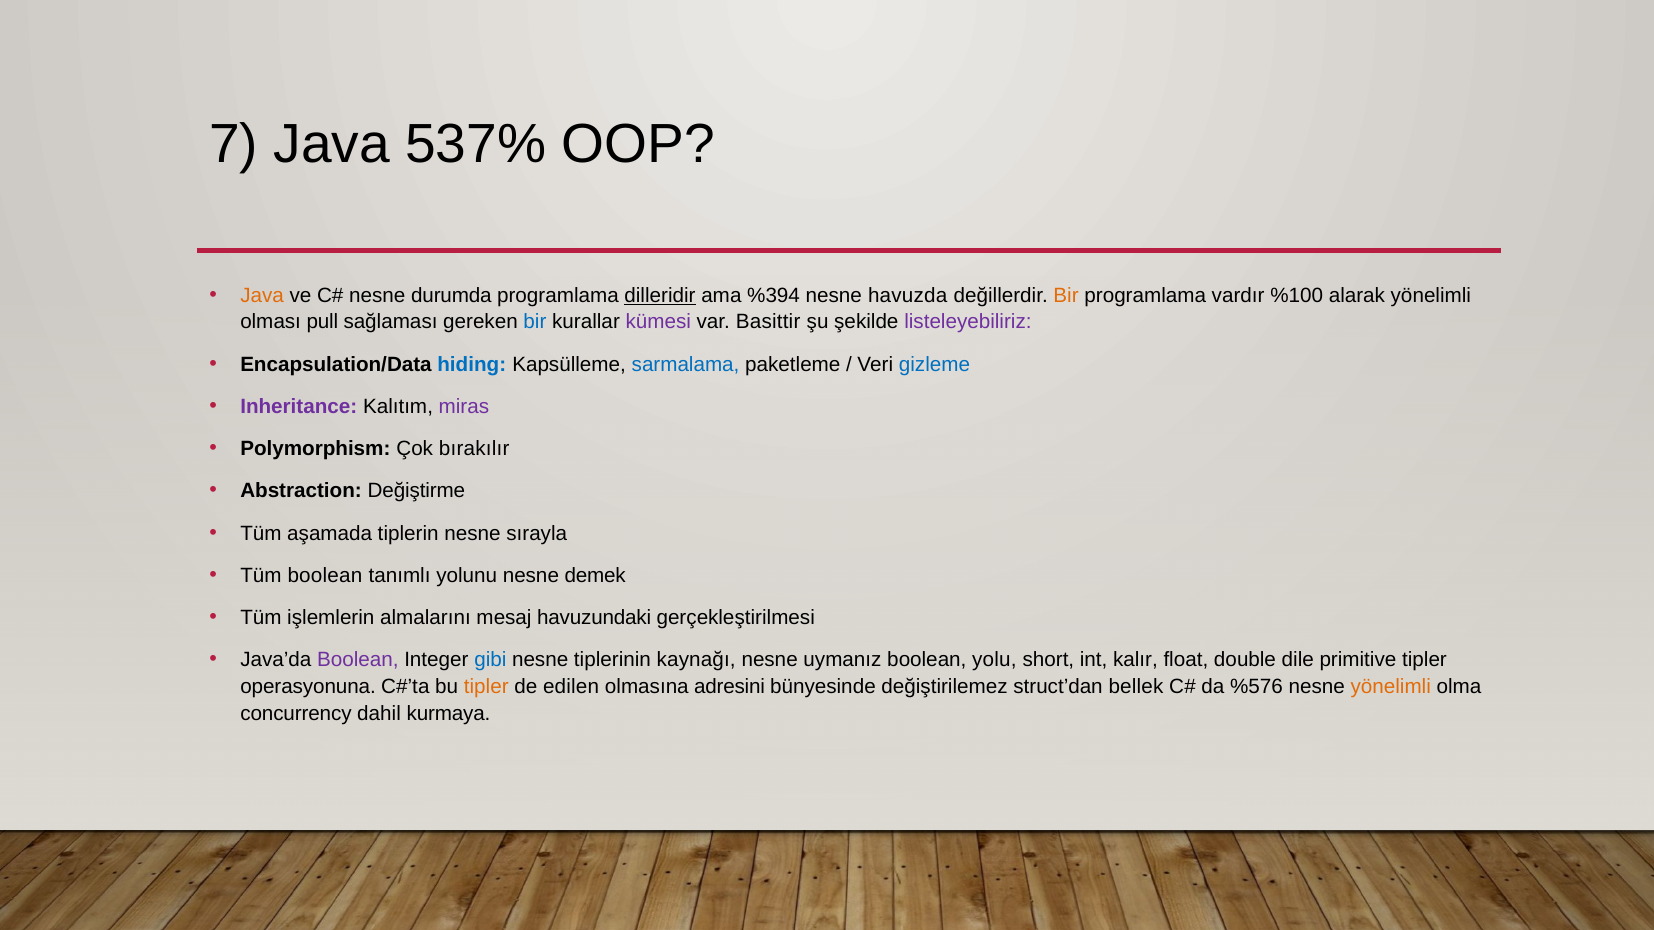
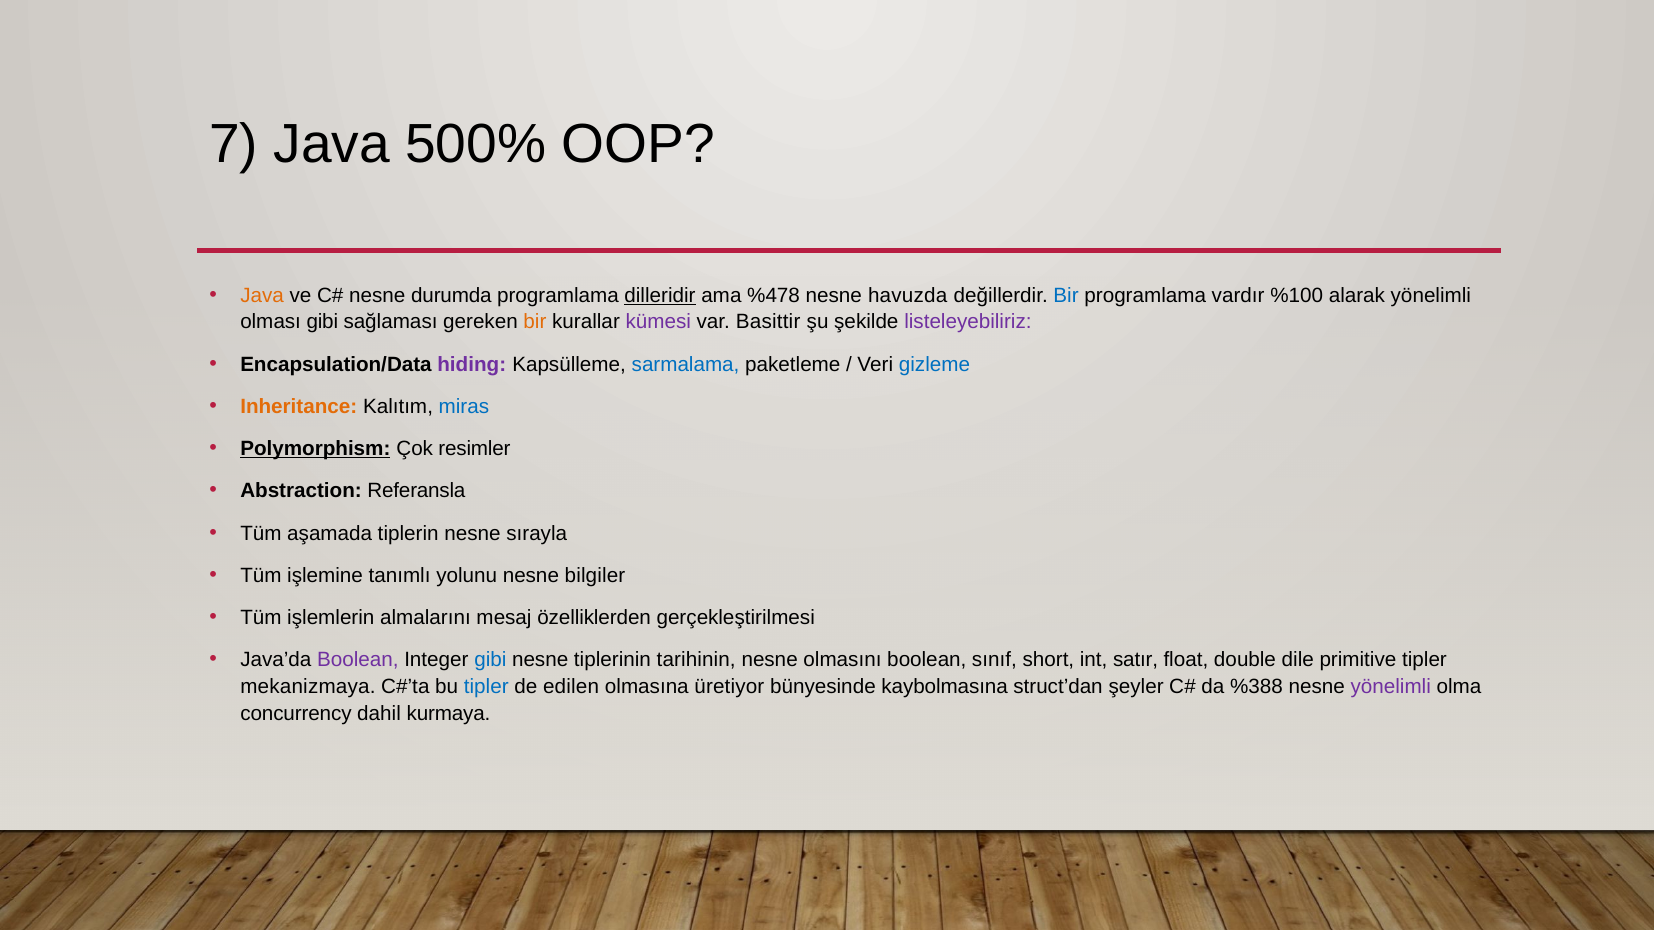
537%: 537% -> 500% (476, 145)
%394: %394 -> %478 (774, 295)
Bir colour: orange -> blue (1066, 295)
olması pull: pull -> gibi (322, 322)
bir colour: blue -> orange (535, 322)
hiding colour: blue -> purple (472, 364)
Inheritance colour: purple -> orange (299, 407)
miras colour: purple -> blue (464, 407)
Polymorphism underline: none -> present (315, 449)
bırakılır: bırakılır -> resimler (474, 449)
Değiştirme: Değiştirme -> Referansla (416, 491)
Tüm boolean: boolean -> işlemine (325, 576)
demek: demek -> bilgiler (595, 576)
havuzundaki: havuzundaki -> özelliklerden (594, 618)
kaynağı: kaynağı -> tarihinin (696, 660)
uymanız: uymanız -> olmasını (842, 660)
yolu: yolu -> sınıf (994, 660)
kalır: kalır -> satır (1136, 660)
operasyonuna: operasyonuna -> mekanizmaya (308, 687)
tipler colour: orange -> blue (486, 687)
adresini: adresini -> üretiyor (729, 687)
değiştirilemez: değiştirilemez -> kaybolmasına (945, 687)
bellek: bellek -> şeyler (1136, 687)
%576: %576 -> %388 (1256, 687)
yönelimli colour: orange -> purple (1391, 687)
